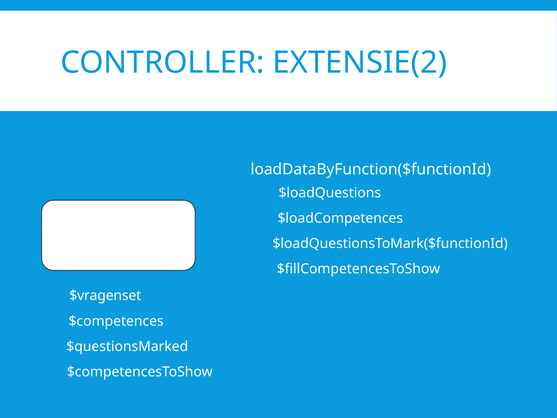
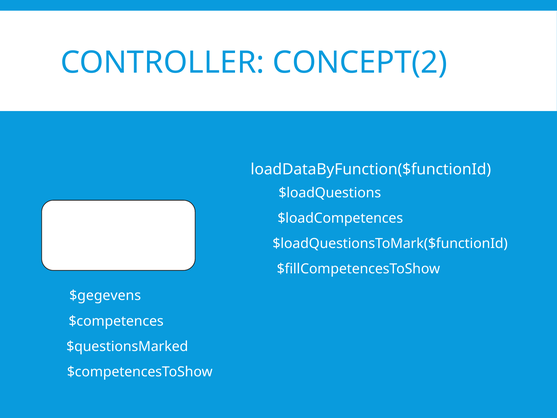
EXTENSIE(2: EXTENSIE(2 -> CONCEPT(2 (360, 62)
$vragenset: $vragenset -> $gegevens (105, 295)
